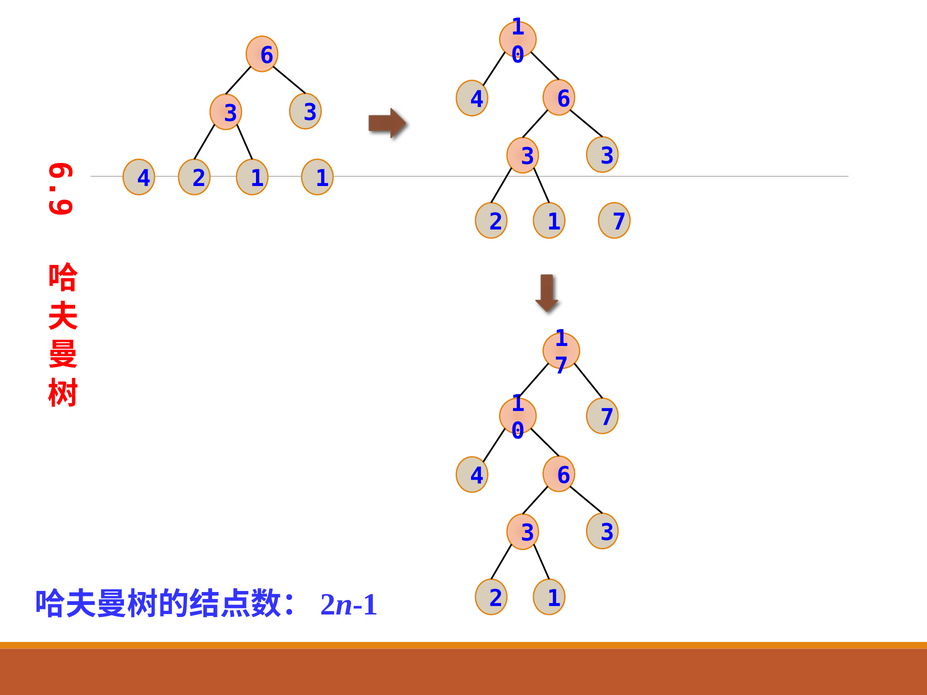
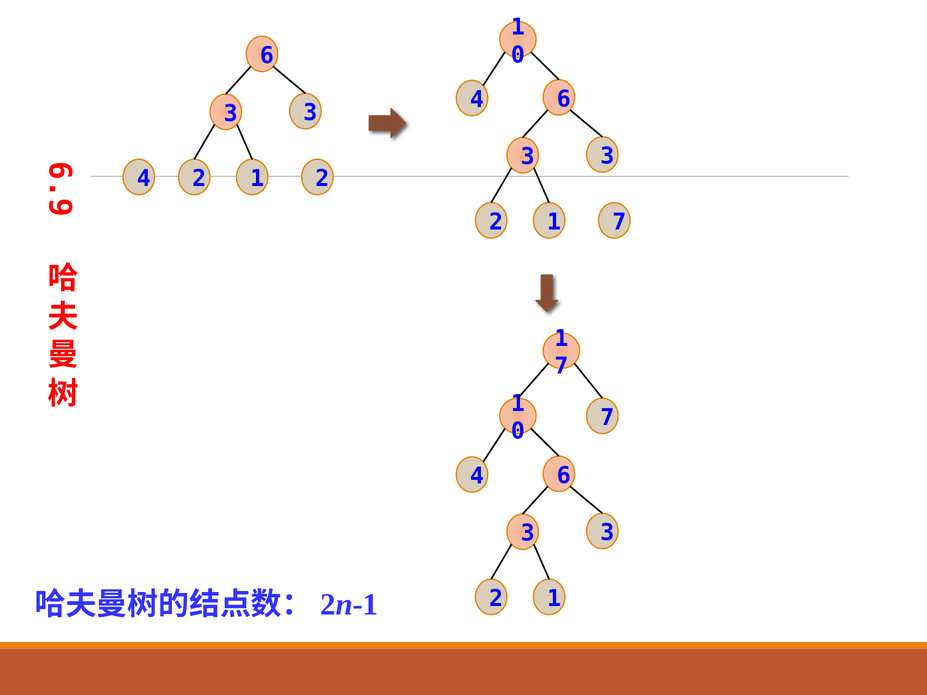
1 1: 1 -> 2 (322, 179)
